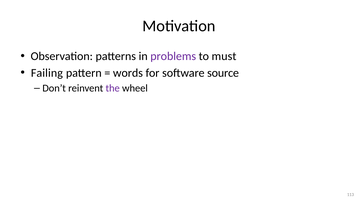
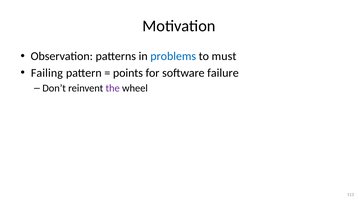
problems colour: purple -> blue (173, 56)
words: words -> points (128, 73)
source: source -> failure (223, 73)
